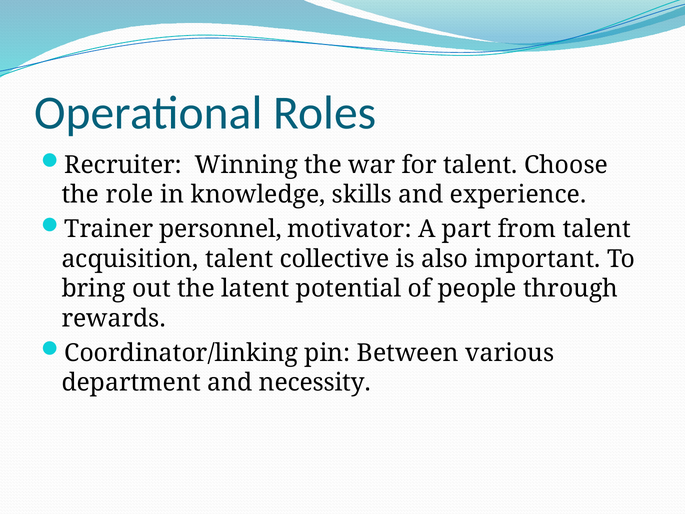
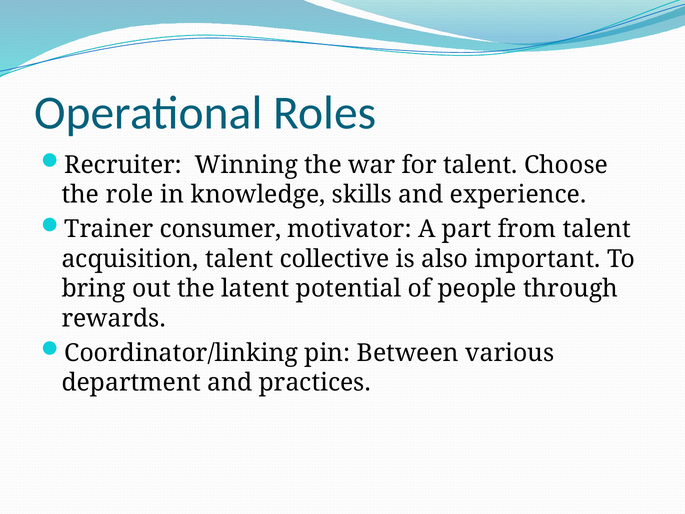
personnel: personnel -> consumer (221, 229)
necessity: necessity -> practices (315, 382)
